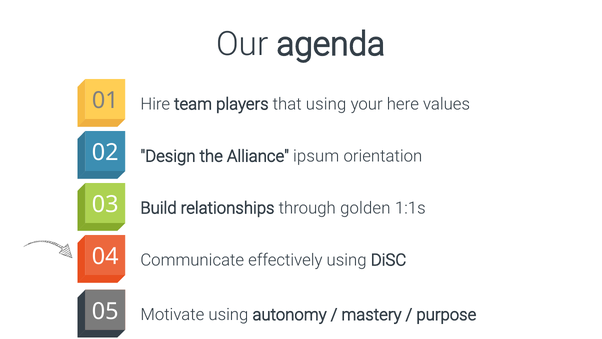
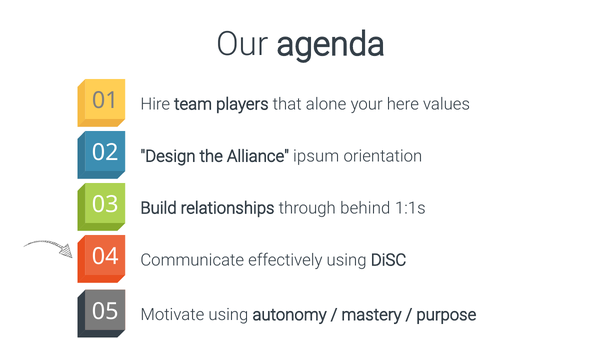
that using: using -> alone (326, 104)
golden: golden -> behind (365, 208)
